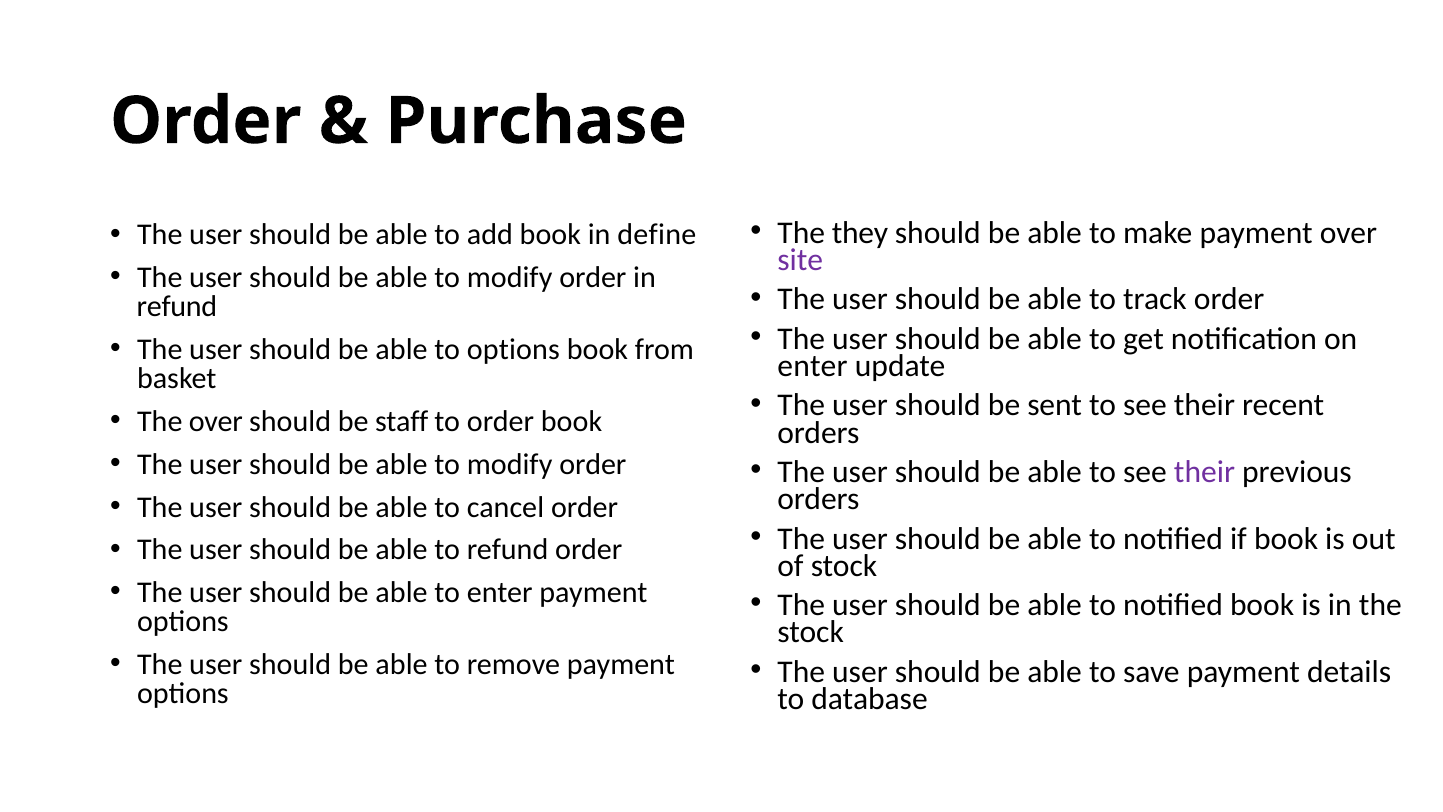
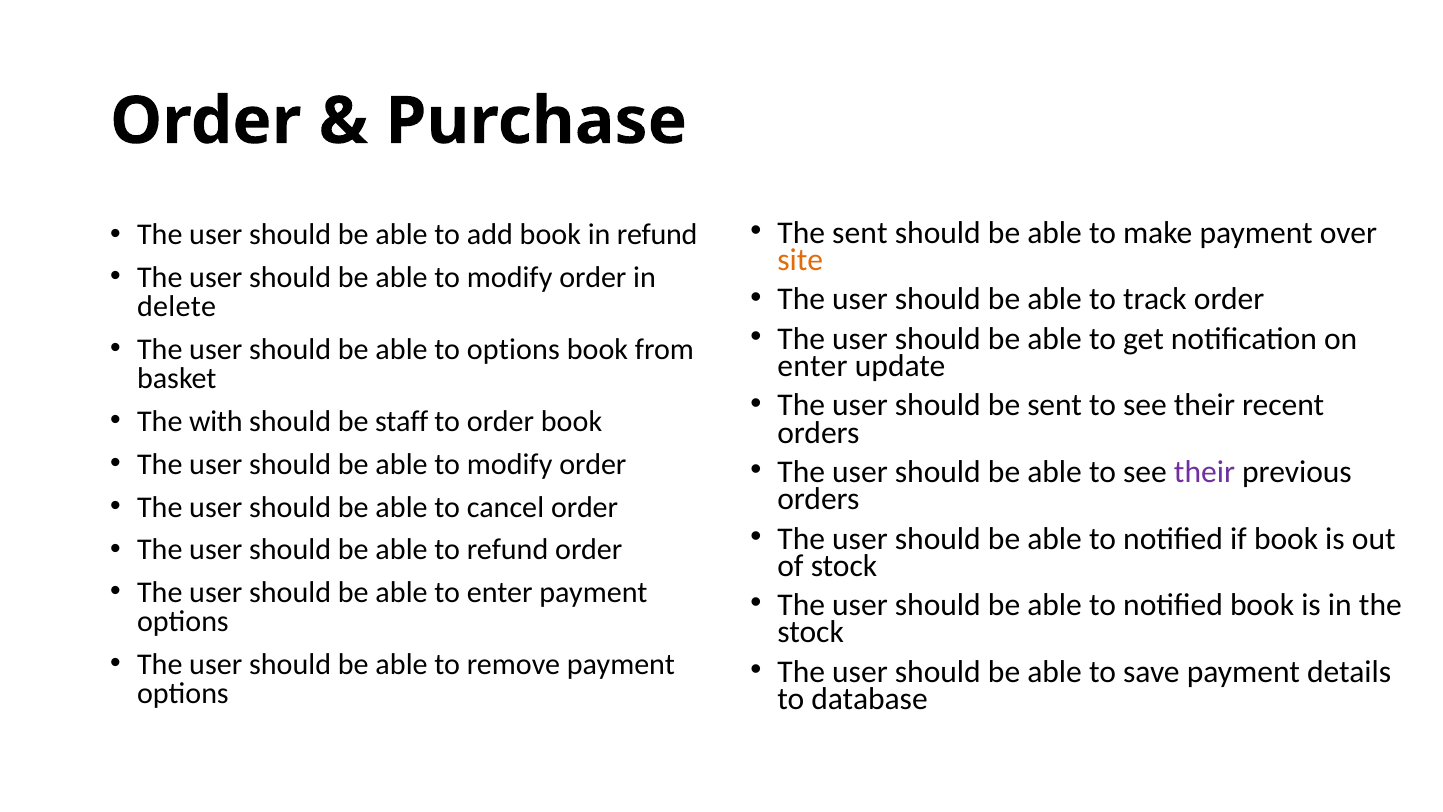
The they: they -> sent (860, 233)
in define: define -> refund (657, 235)
site colour: purple -> orange (800, 260)
refund: refund -> delete (177, 307)
The over: over -> with (216, 422)
